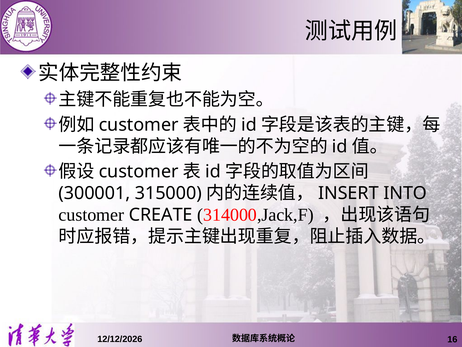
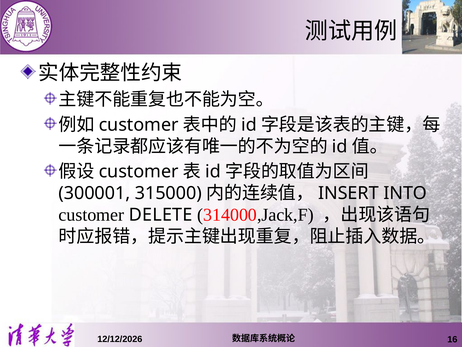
CREATE: CREATE -> DELETE (161, 215)
